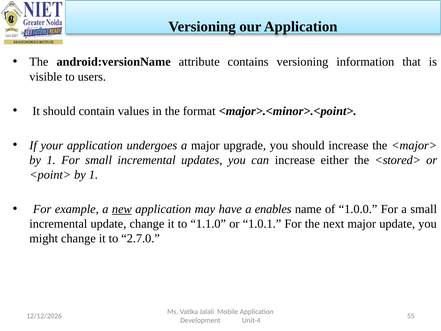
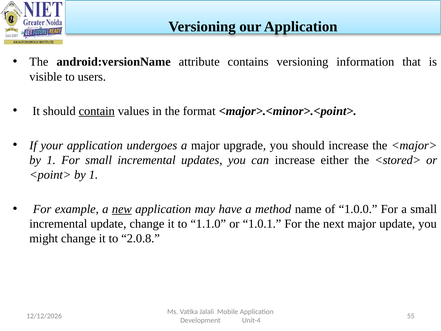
contain underline: none -> present (97, 111)
enables: enables -> method (273, 209)
2.7.0: 2.7.0 -> 2.0.8 (141, 238)
